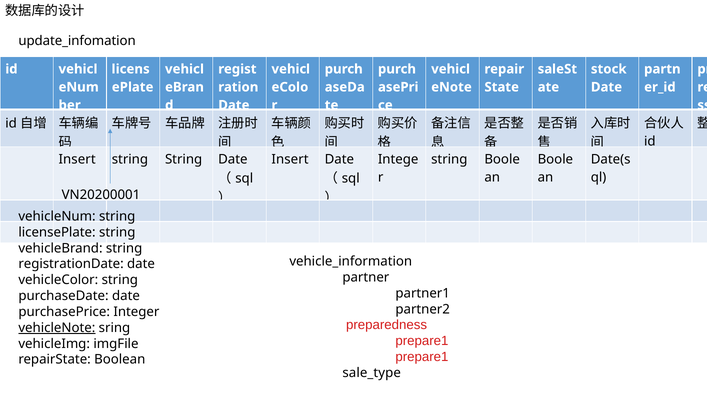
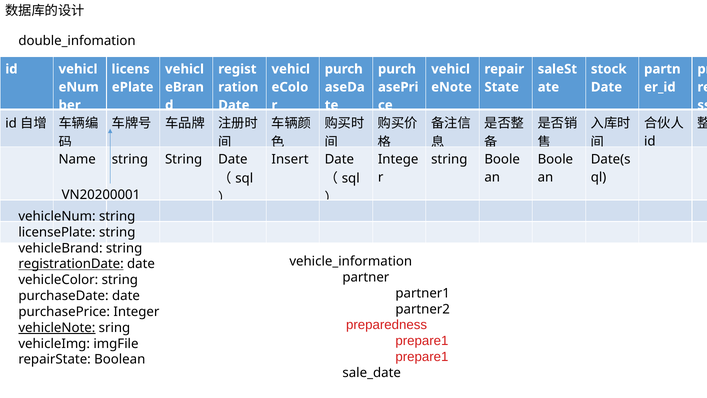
update_infomation: update_infomation -> double_infomation (77, 41)
Insert: Insert -> Name (77, 159)
registrationDate underline: none -> present (71, 264)
sale_type: sale_type -> sale_date (372, 373)
